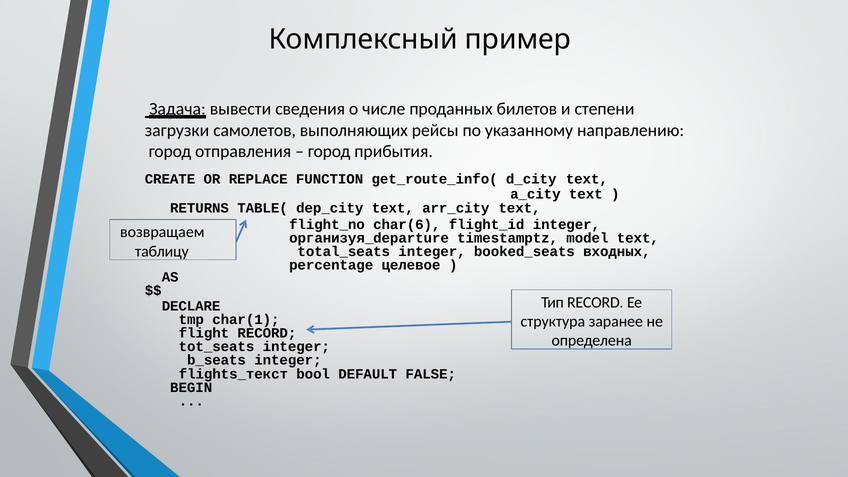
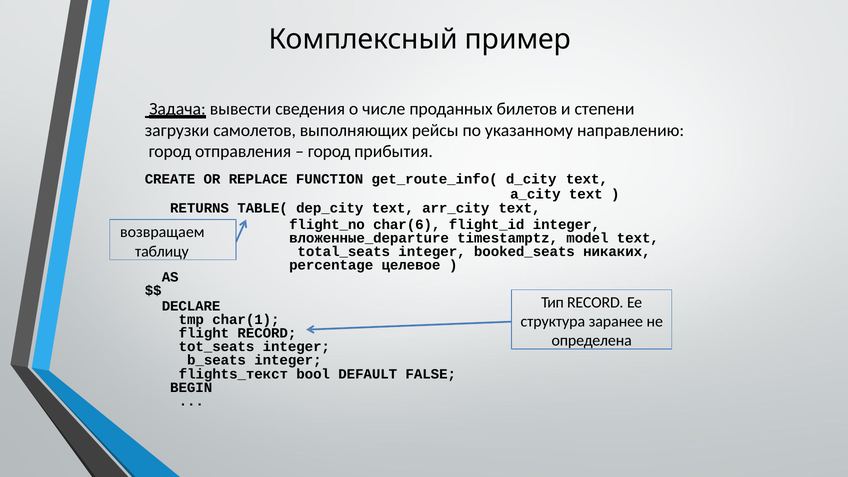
организуя_departure: организуя_departure -> вложенные_departure (369, 238)
входных: входных -> никаких (617, 252)
